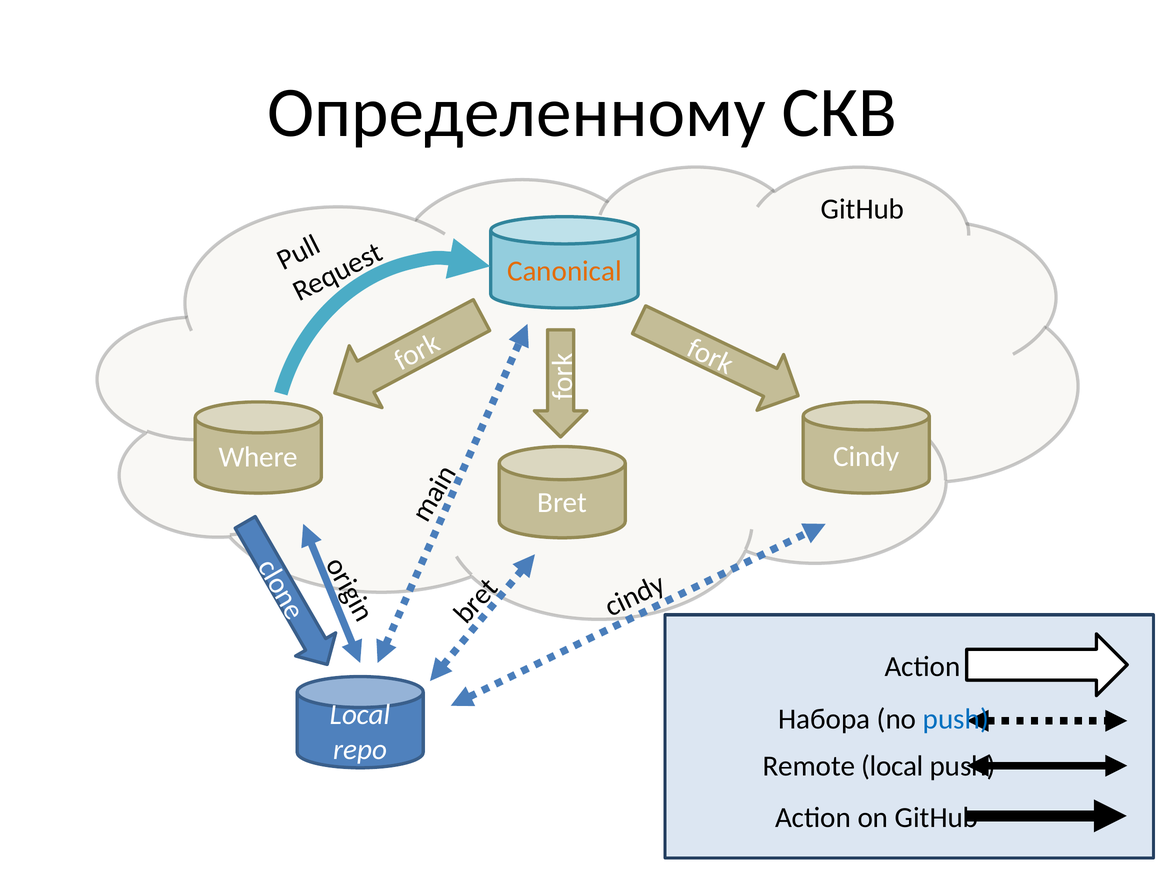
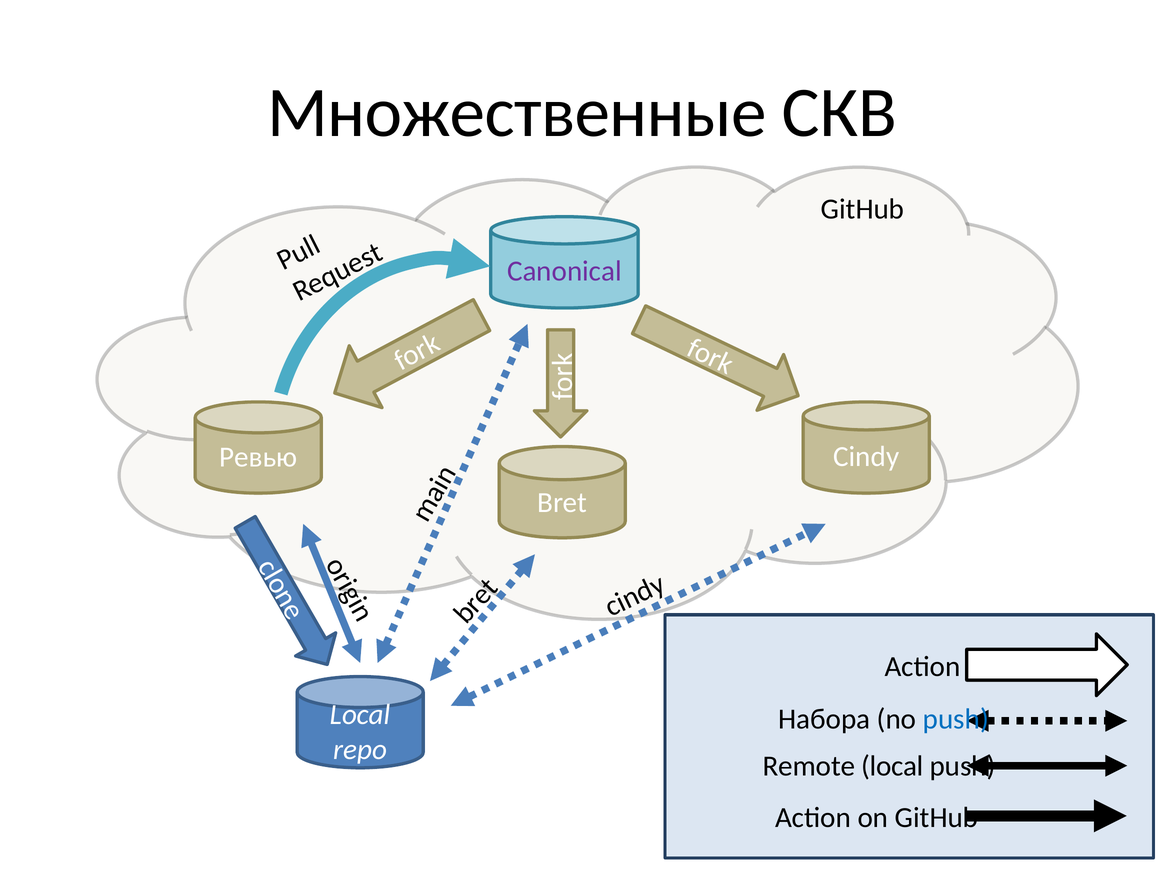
Определенному: Определенному -> Множественные (517, 113)
Canonical colour: orange -> purple (564, 271)
Where: Where -> Ревью (258, 457)
